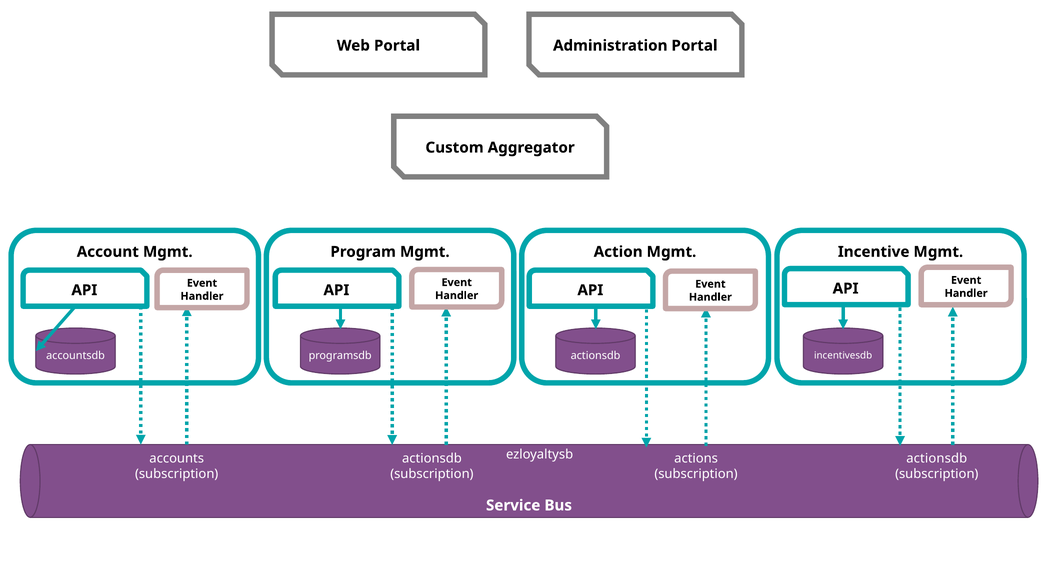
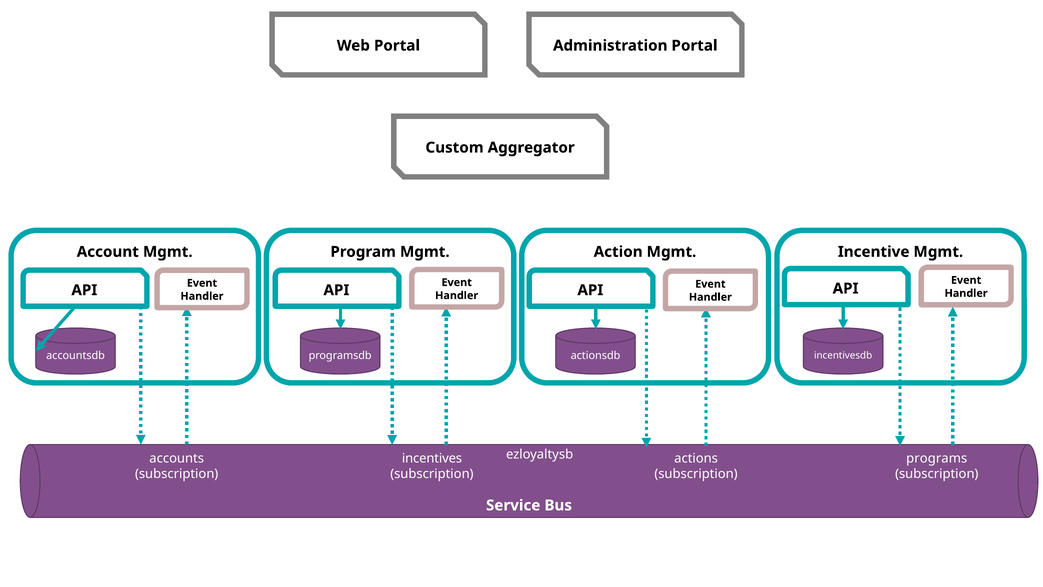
actionsdb: actionsdb -> incentives (432, 458)
actionsdb: actionsdb -> programs (937, 458)
